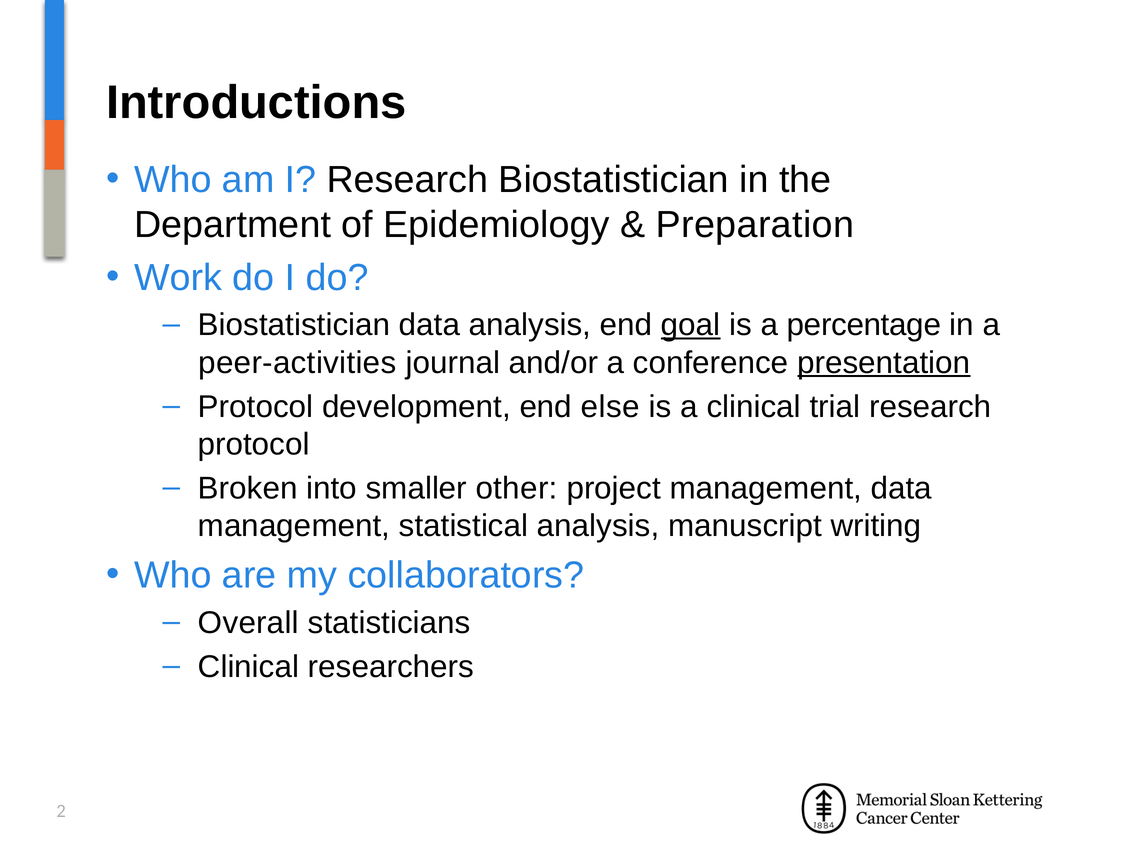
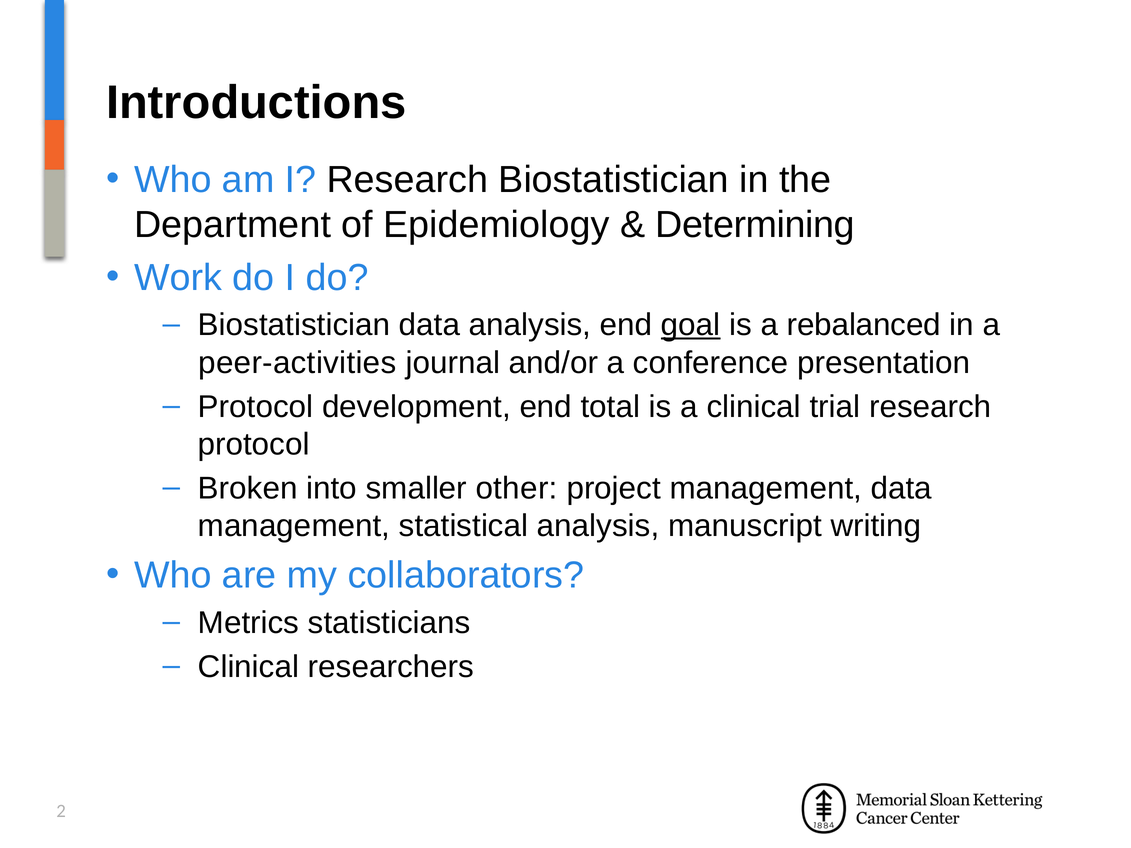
Preparation: Preparation -> Determining (755, 225)
percentage: percentage -> rebalanced (864, 325)
presentation underline: present -> none (884, 363)
else: else -> total (610, 407)
Overall: Overall -> Metrics (249, 623)
